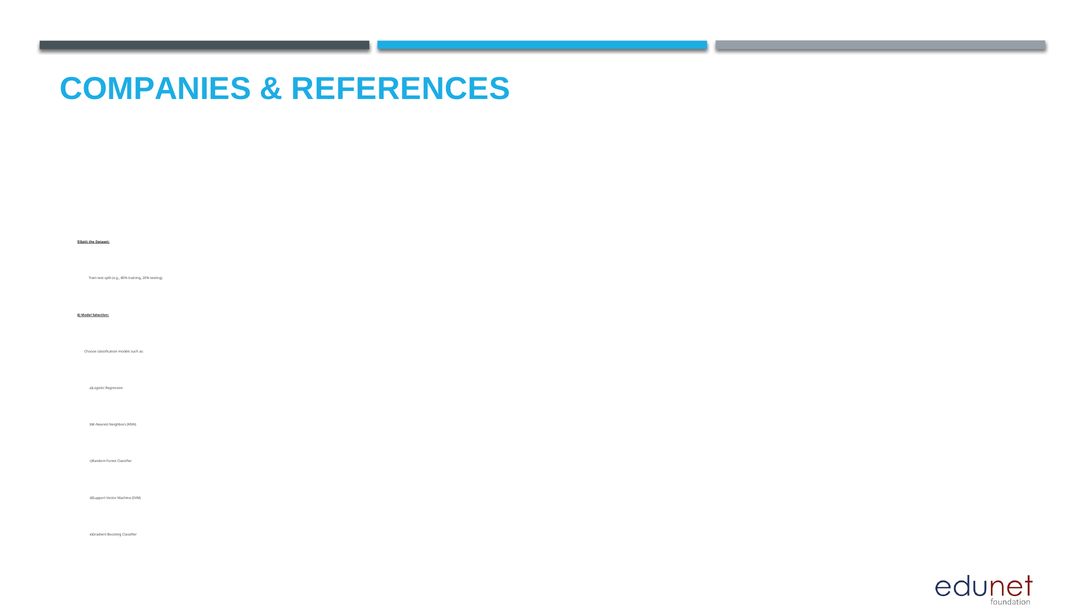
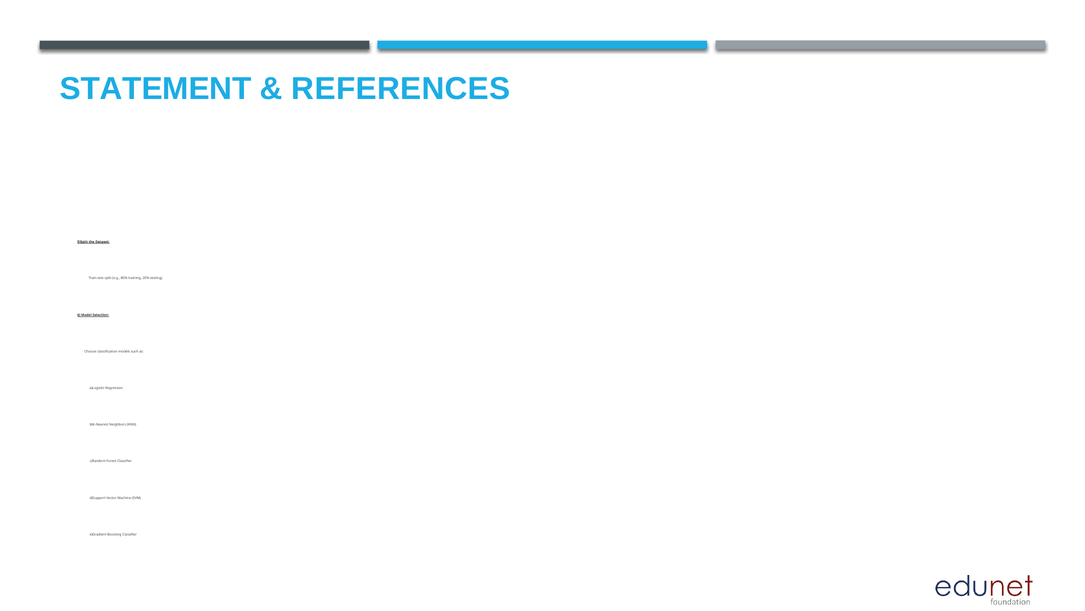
COMPANIES: COMPANIES -> STATEMENT (156, 89)
